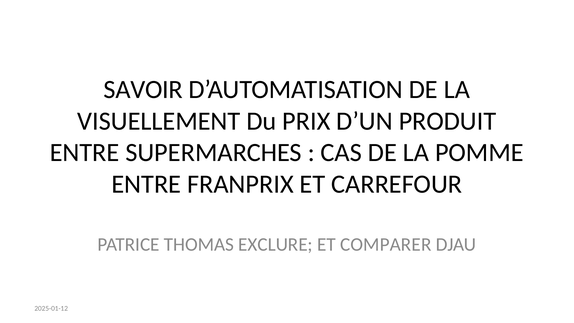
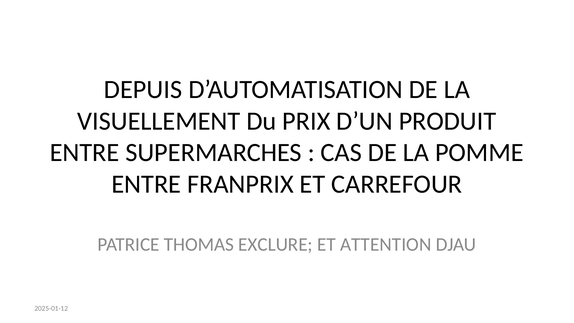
SAVOIR: SAVOIR -> DEPUIS (143, 89)
COMPARER: COMPARER -> ATTENTION (386, 245)
